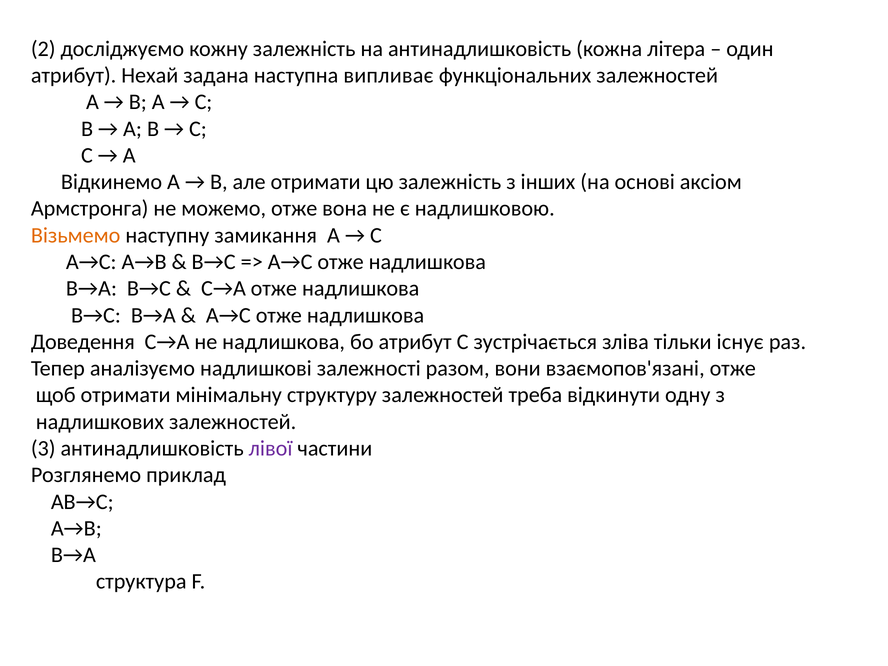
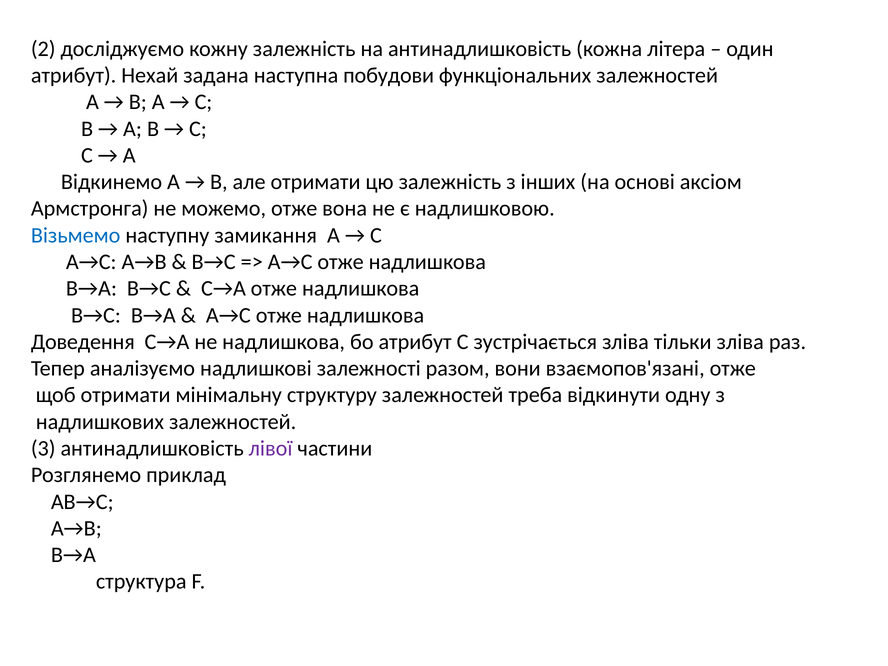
випливає: випливає -> побудови (389, 75)
Візьмемо colour: orange -> blue (76, 235)
тільки існує: існує -> зліва (740, 342)
